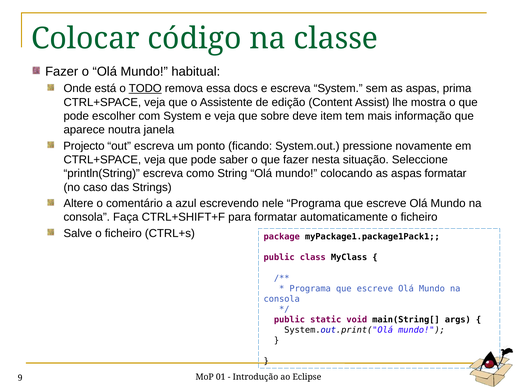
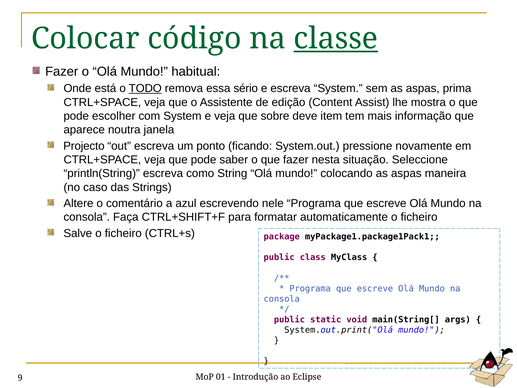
classe underline: none -> present (336, 39)
docs: docs -> sério (246, 88)
aspas formatar: formatar -> maneira (445, 173)
